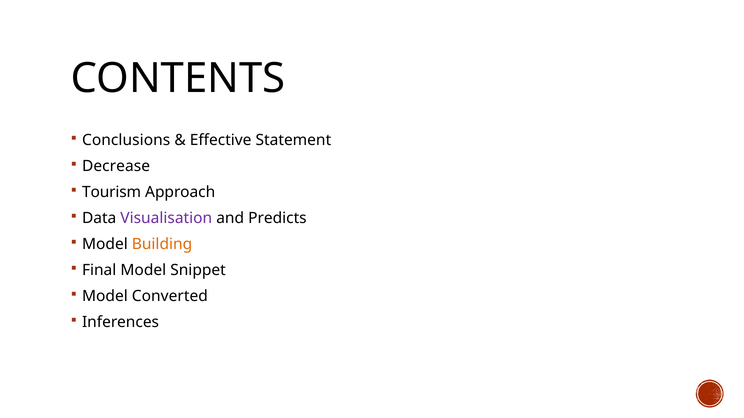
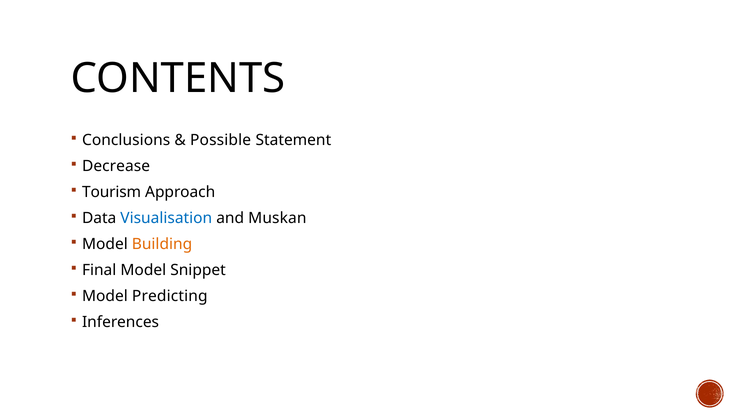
Effective: Effective -> Possible (221, 141)
Visualisation colour: purple -> blue (166, 219)
Predicts: Predicts -> Muskan (277, 219)
Converted: Converted -> Predicting (170, 297)
